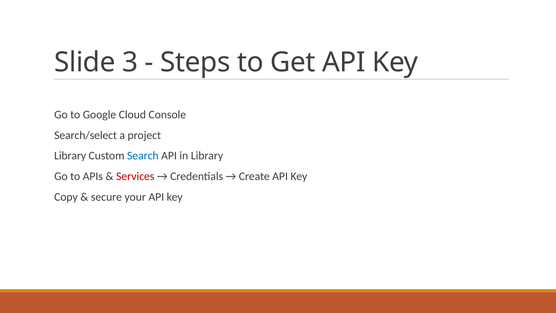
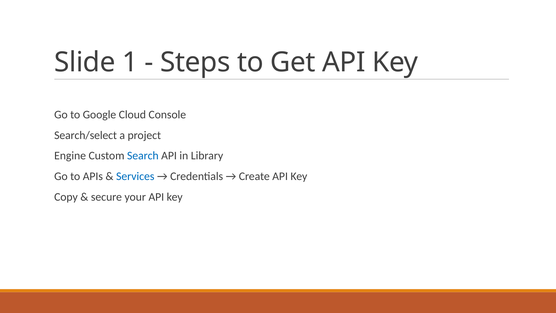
3: 3 -> 1 (130, 62)
Library: Library -> Engine (70, 156)
Services colour: red -> blue (135, 176)
